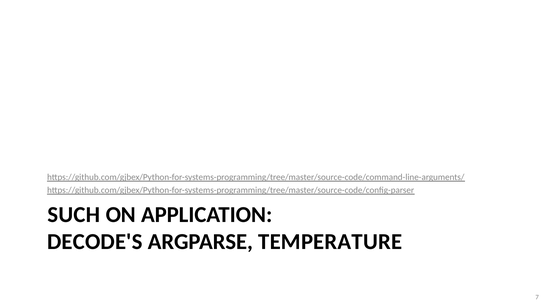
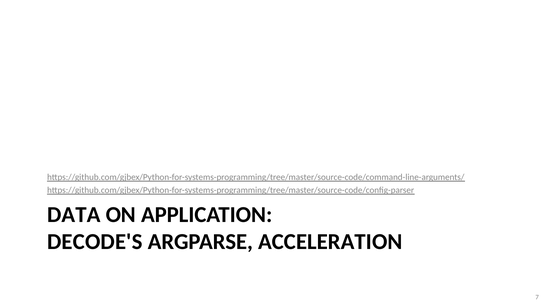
SUCH: SUCH -> DATA (74, 214)
TEMPERATURE: TEMPERATURE -> ACCELERATION (330, 241)
